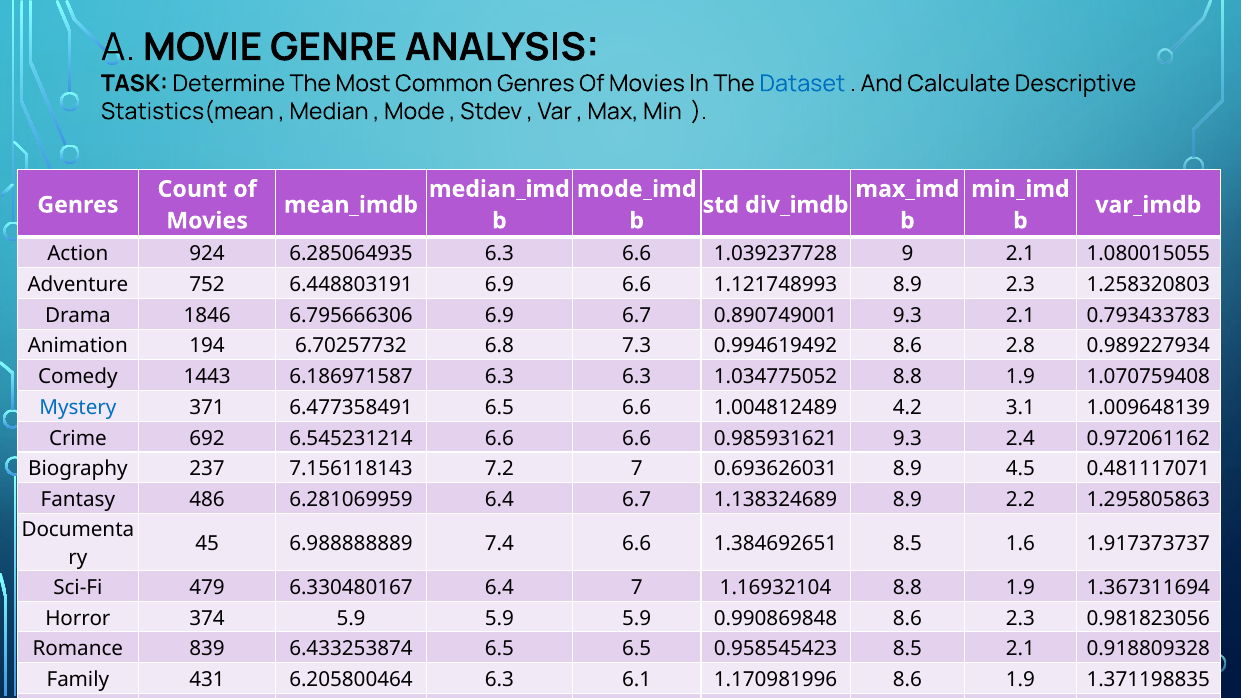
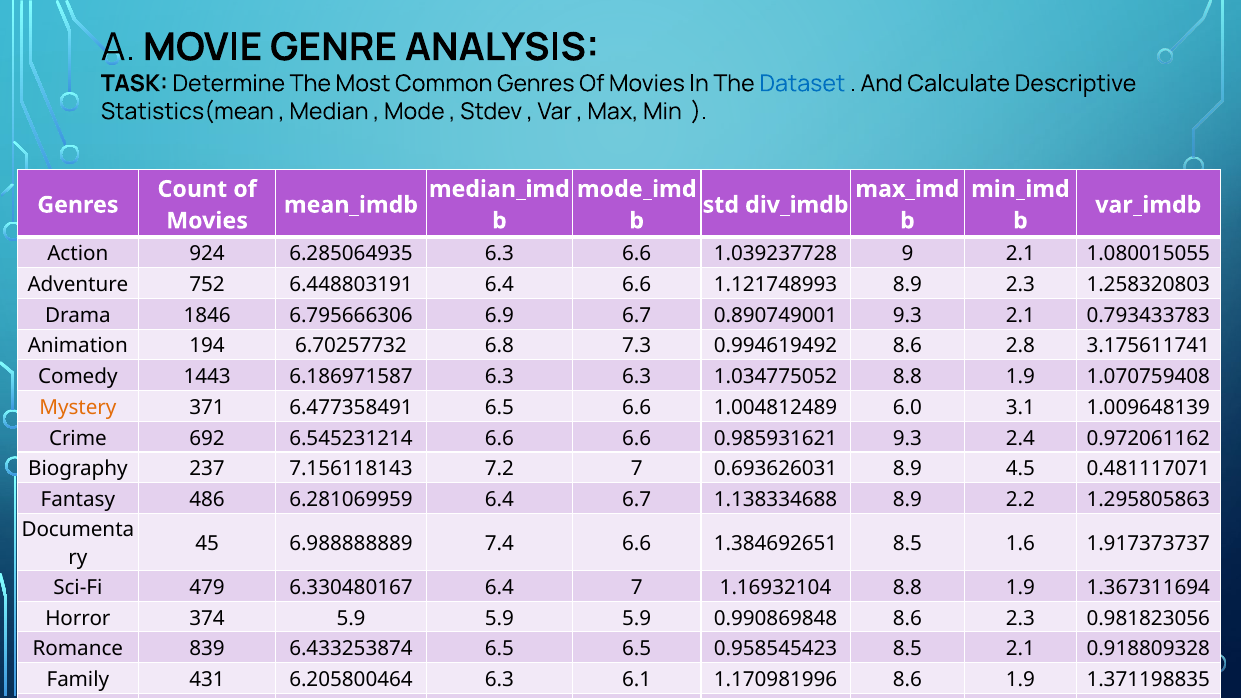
6.448803191 6.9: 6.9 -> 6.4 (499, 285)
0.989227934: 0.989227934 -> 3.175611741 (1148, 346)
Mystery colour: blue -> orange (78, 408)
4.2: 4.2 -> 6.0 (907, 408)
1.138324689: 1.138324689 -> 1.138334688 (776, 500)
